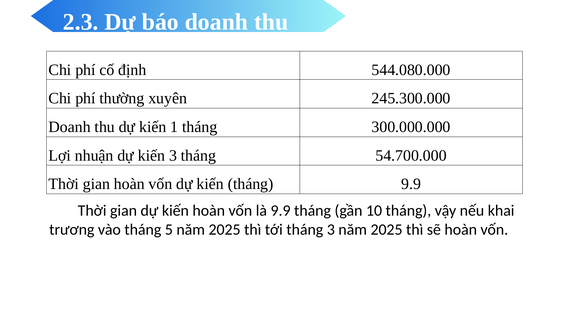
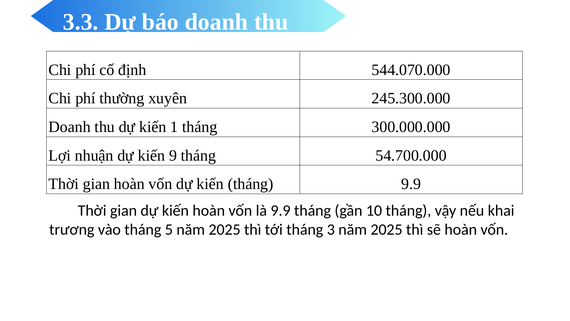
2.3: 2.3 -> 3.3 (81, 22)
544.080.000: 544.080.000 -> 544.070.000 (411, 70)
kiến 3: 3 -> 9 (173, 155)
